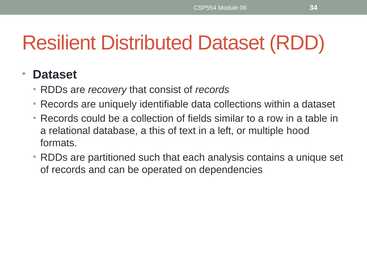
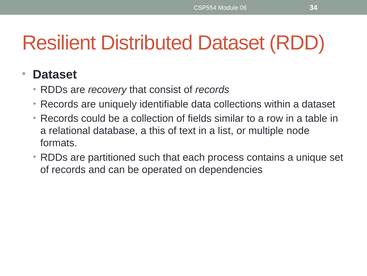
left: left -> list (226, 130)
hood: hood -> node (298, 130)
analysis: analysis -> process (226, 157)
